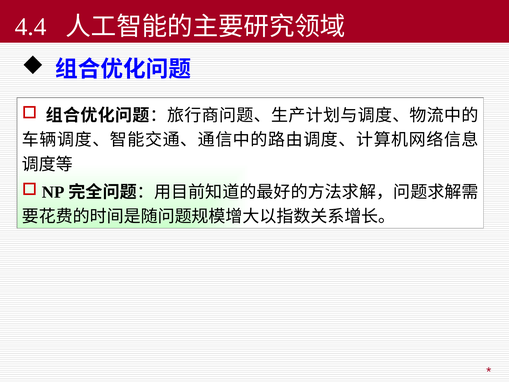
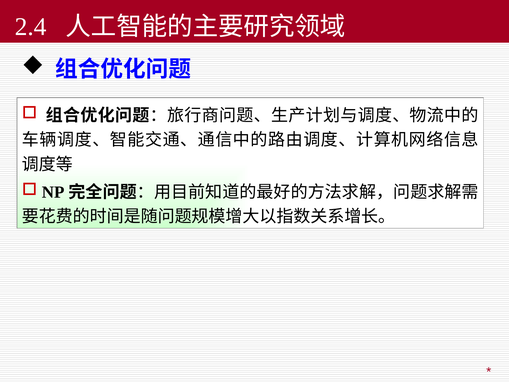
4.4: 4.4 -> 2.4 (31, 27)
